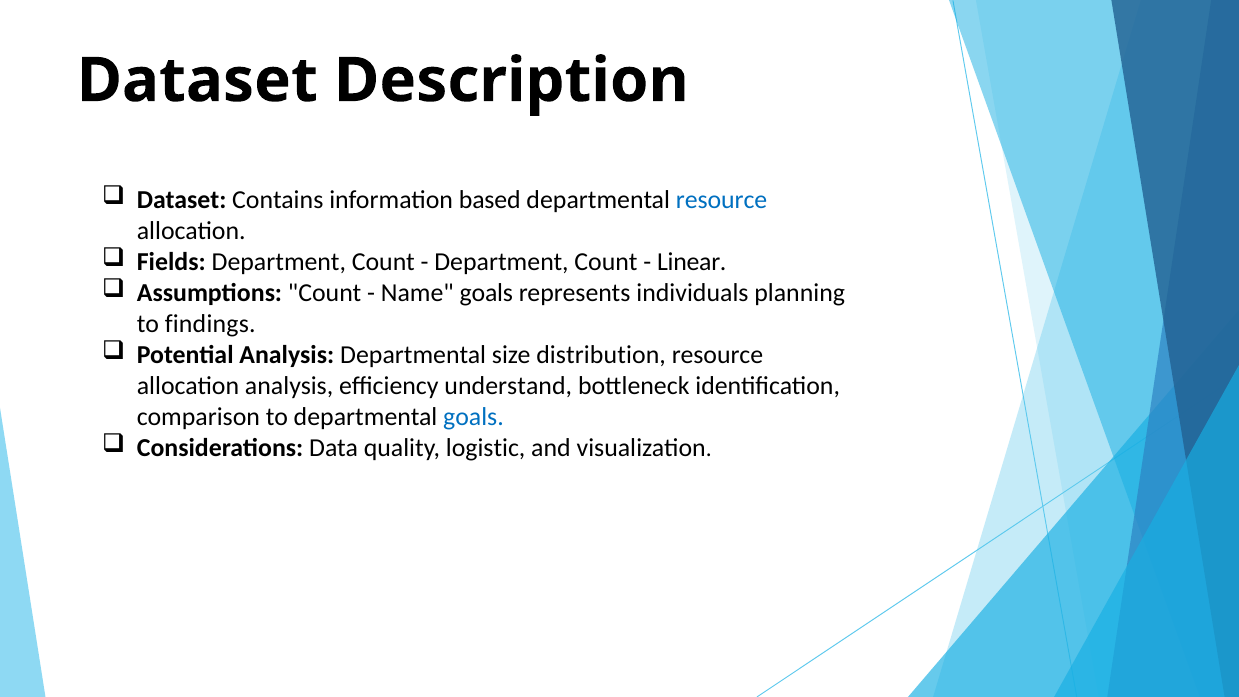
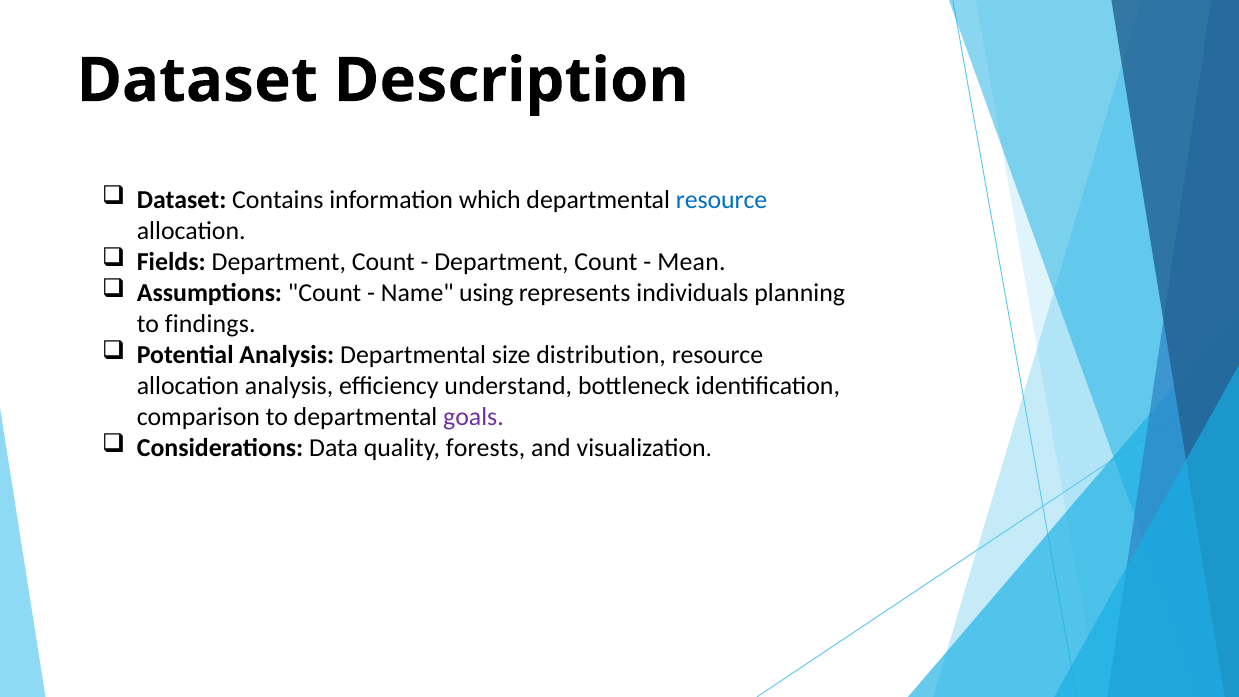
based: based -> which (490, 200)
Linear: Linear -> Mean (691, 262)
Name goals: goals -> using (486, 293)
goals colour: blue -> purple (473, 417)
logistic: logistic -> forests (486, 448)
